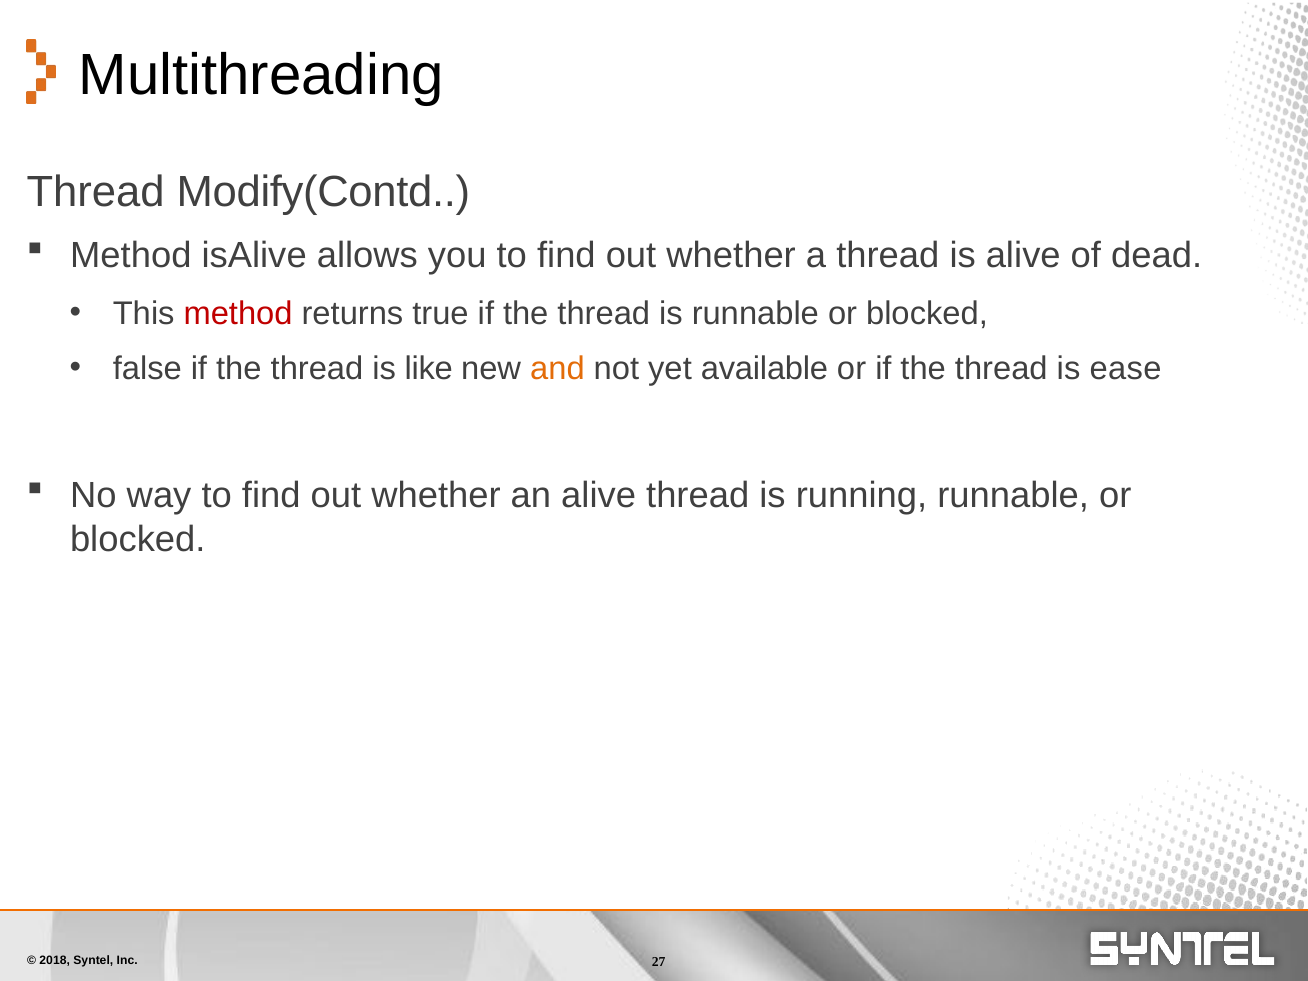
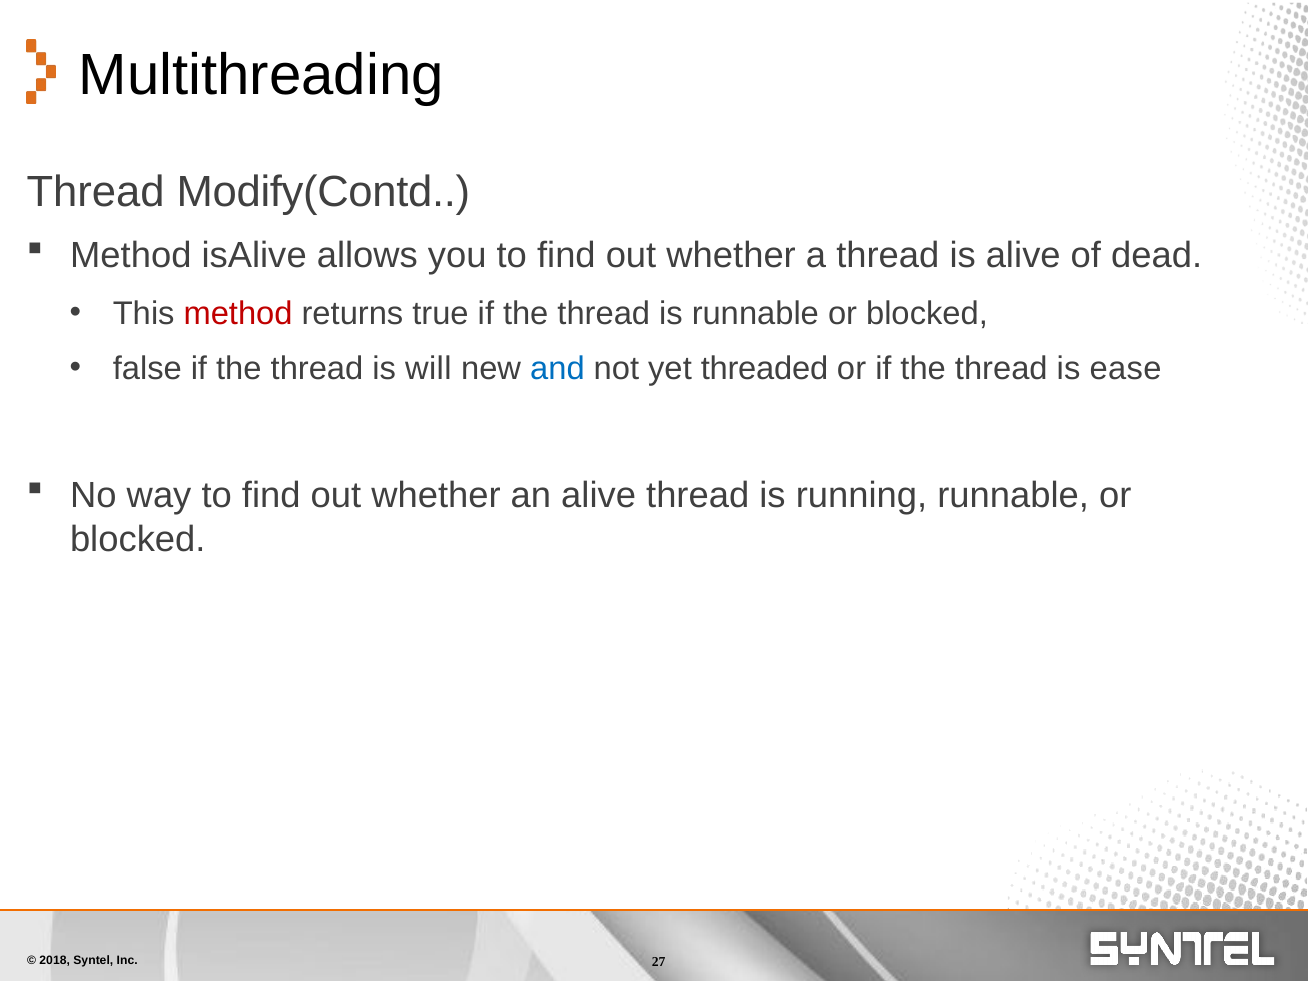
like: like -> will (428, 369)
and colour: orange -> blue (557, 369)
available: available -> threaded (765, 369)
